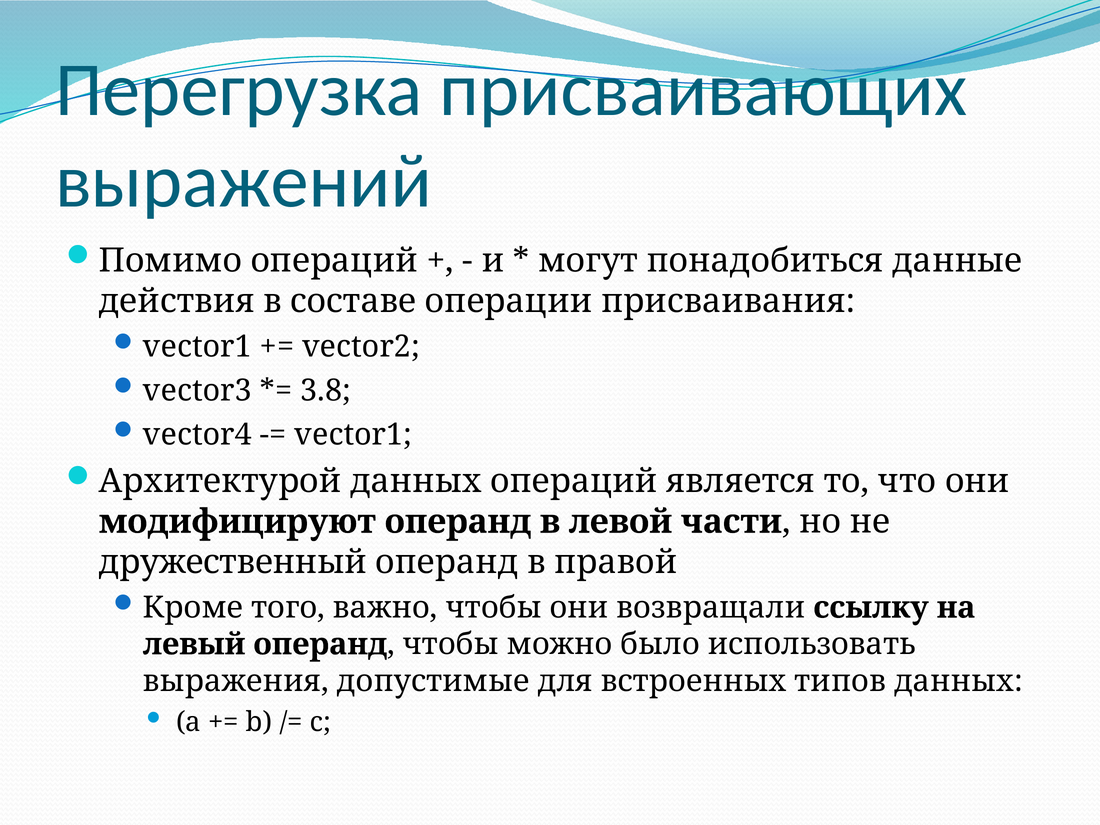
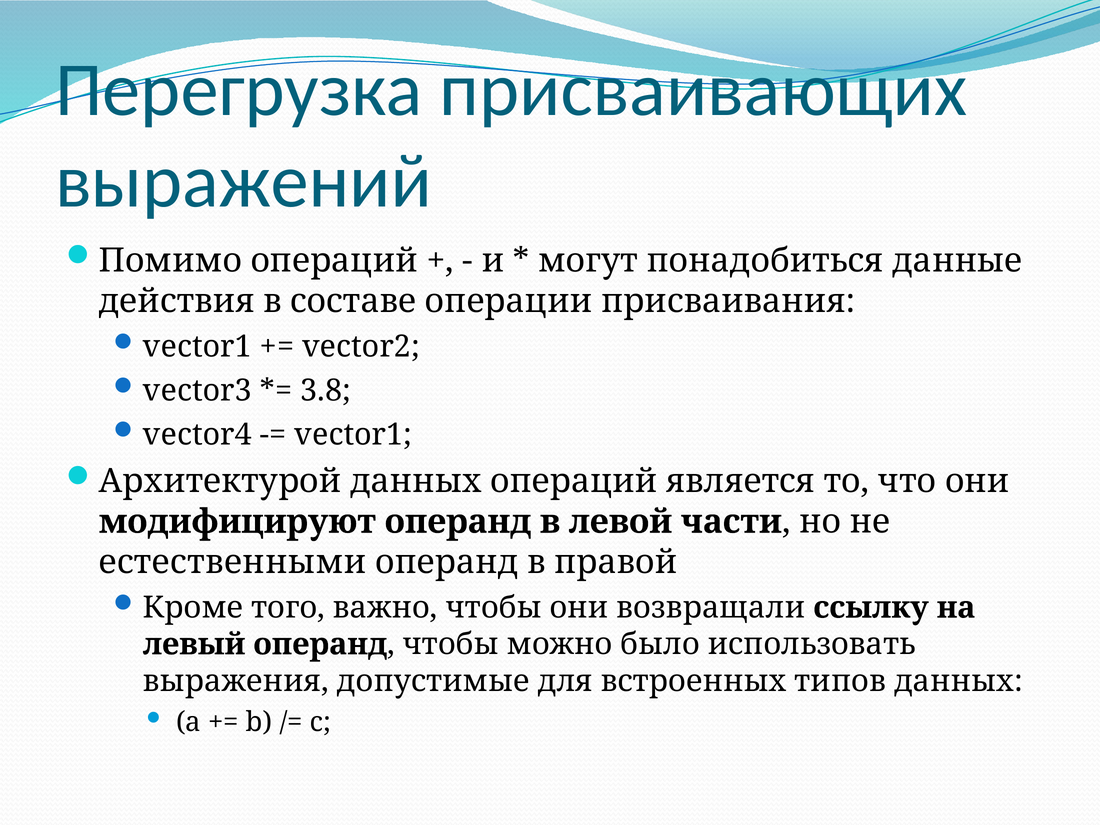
дружественный: дружественный -> естественными (233, 562)
